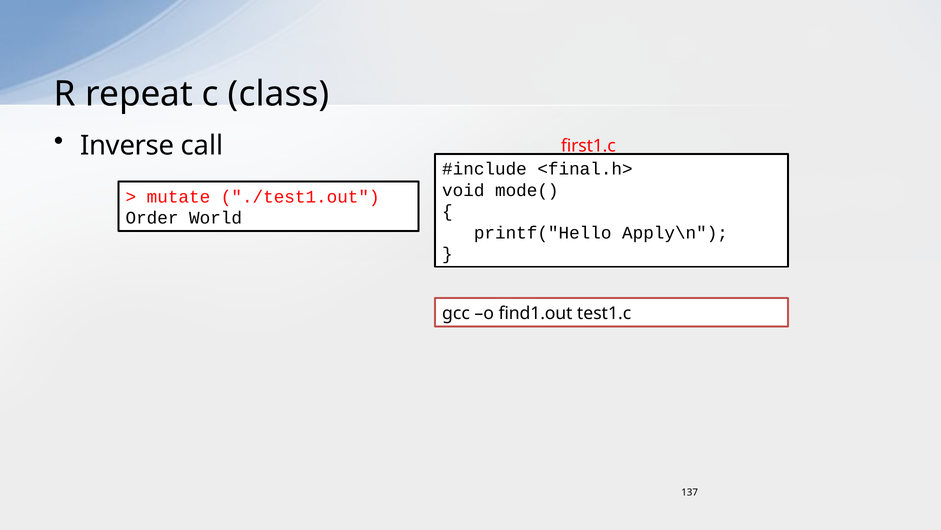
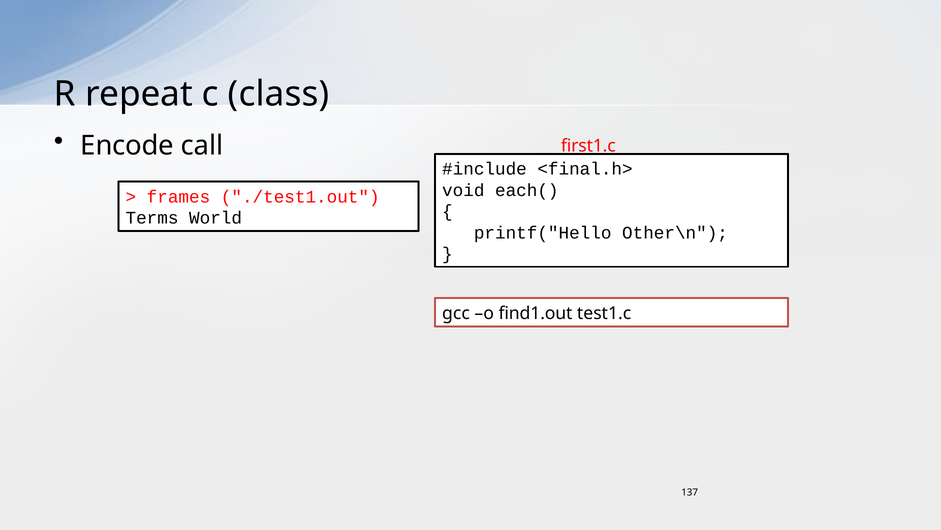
Inverse: Inverse -> Encode (127, 145)
mode(: mode( -> each( (527, 190)
mutate: mutate -> frames (178, 197)
Order: Order -> Terms (152, 218)
Apply\n: Apply\n -> Other\n (675, 232)
